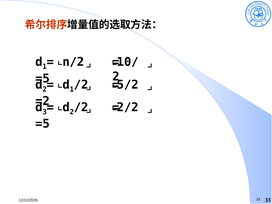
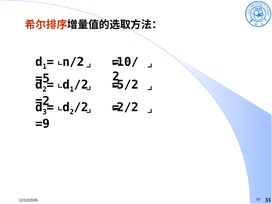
=5: =5 -> =9 (42, 124)
